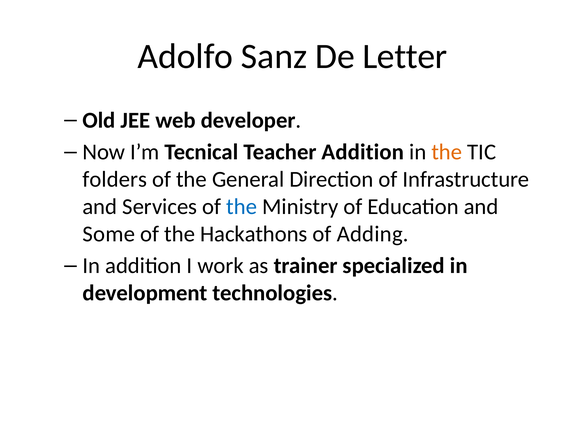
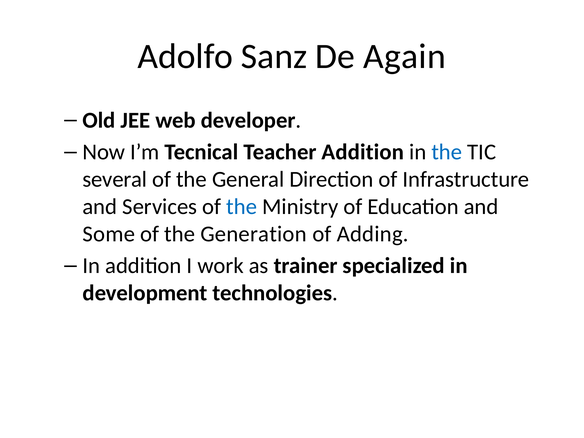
Letter: Letter -> Again (404, 57)
the colour: orange -> blue (447, 152)
folders: folders -> several (115, 179)
Hackathons: Hackathons -> Generation (254, 234)
